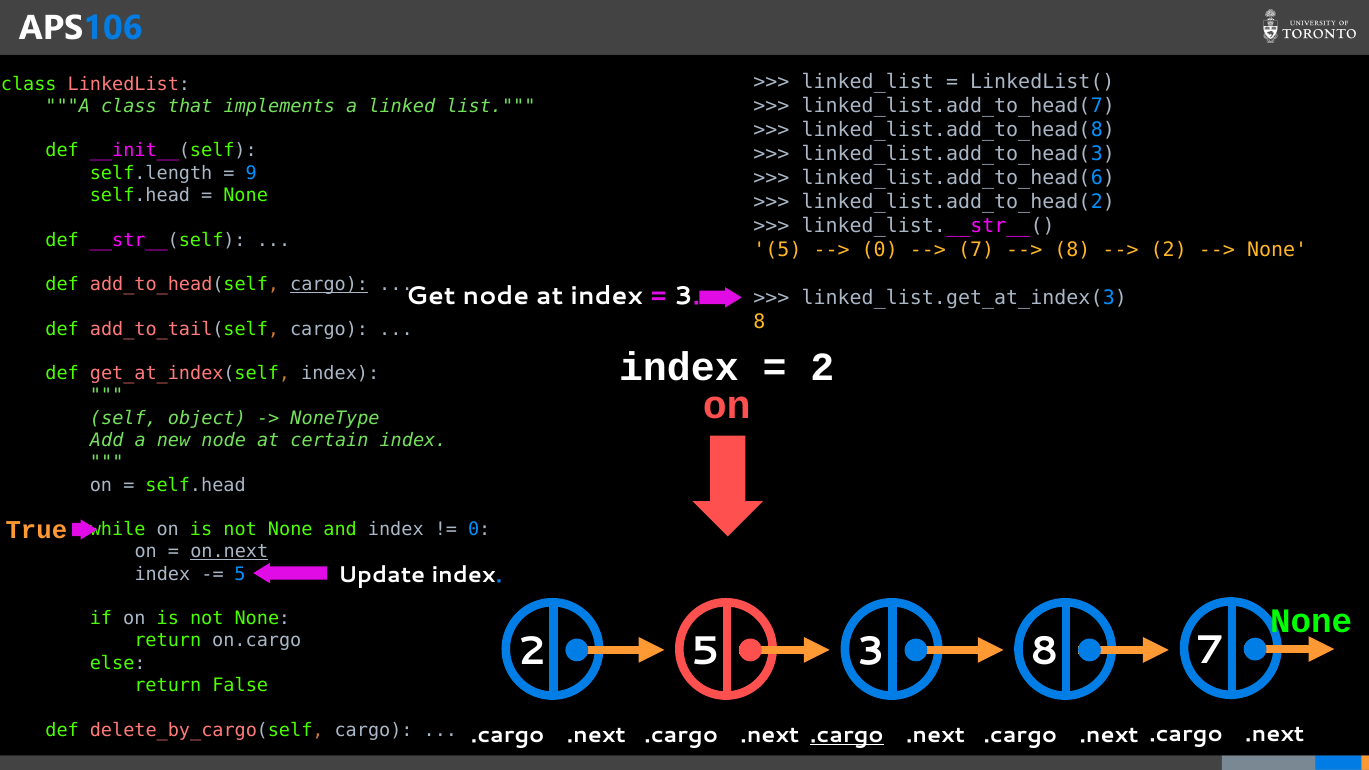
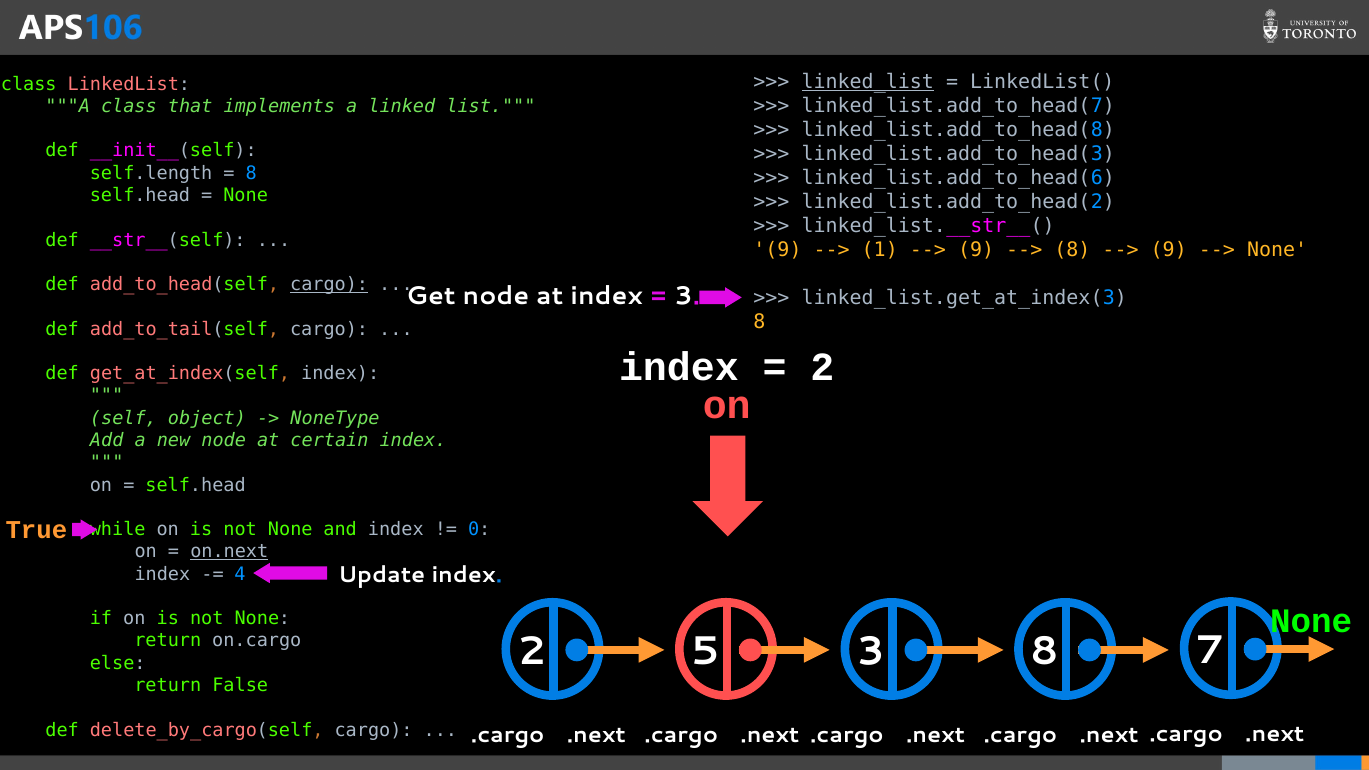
linked_list underline: none -> present (868, 82)
9: 9 -> 8 (251, 173)
5: 5 -> 9 (777, 250)
0: 0 -> 1 (880, 250)
7: 7 -> 9 (976, 250)
2: 2 -> 9 (1169, 250)
5: 5 -> 4 (240, 574)
.cargo underline: present -> none (847, 735)
